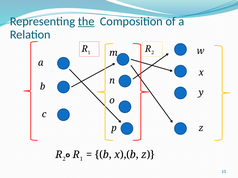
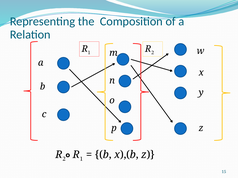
the underline: present -> none (86, 21)
